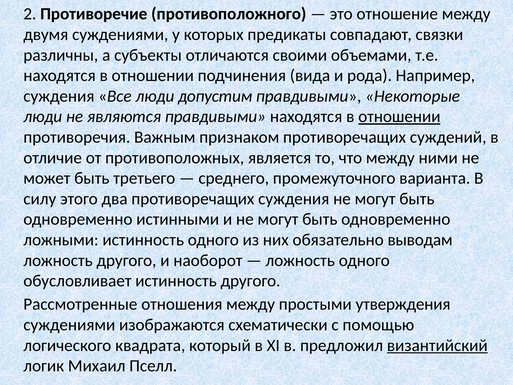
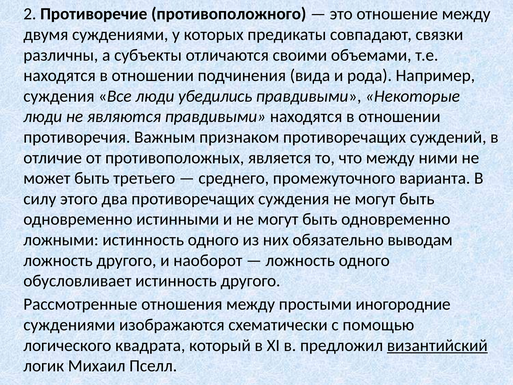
допустим: допустим -> убедились (215, 96)
отношении underline: present -> none (399, 117)
утверждения: утверждения -> иногородние (403, 304)
